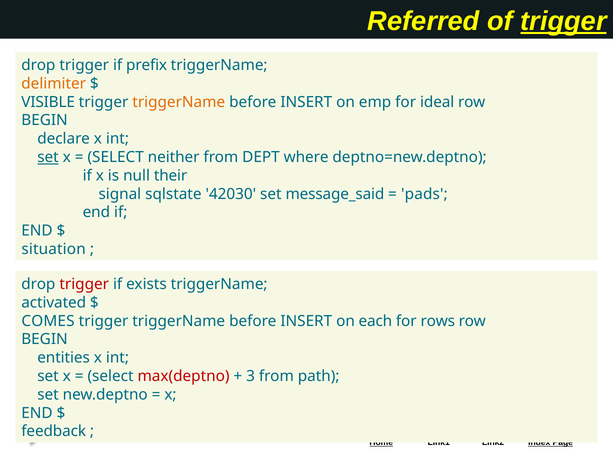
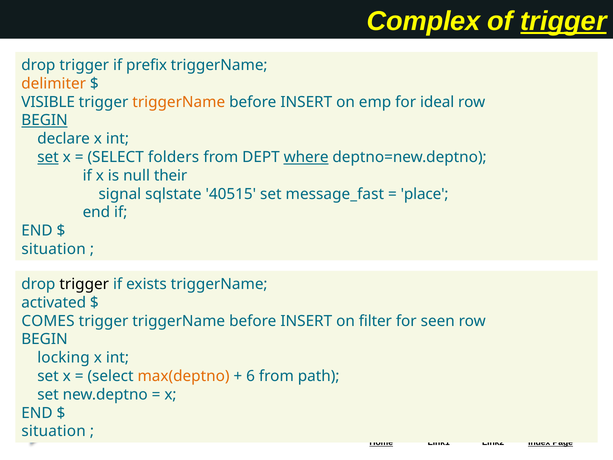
Referred: Referred -> Complex (424, 21)
BEGIN underline: none -> present (45, 120)
neither: neither -> folders (174, 157)
where underline: none -> present (306, 157)
42030: 42030 -> 40515 (231, 194)
message_said: message_said -> message_fast (335, 194)
pads: pads -> place (425, 194)
trigger colour: red -> black (84, 284)
each: each -> filter (375, 321)
rows: rows -> seen (438, 321)
entities: entities -> locking (63, 358)
max(deptno colour: red -> orange (184, 376)
3: 3 -> 6 (251, 376)
feedback: feedback -> situation (54, 431)
